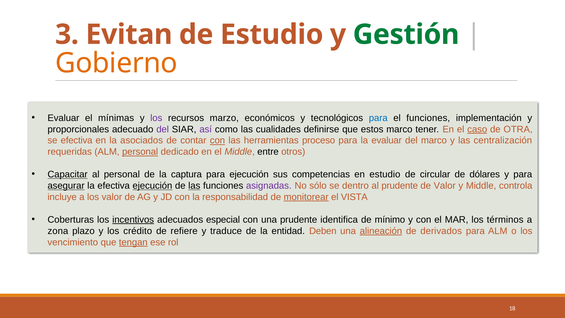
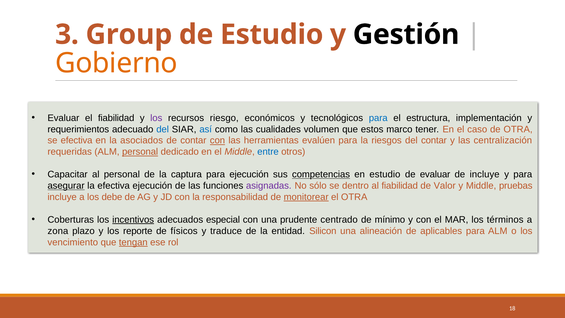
Evitan: Evitan -> Group (129, 34)
Gestión colour: green -> black (406, 34)
el mínimas: mínimas -> fiabilidad (116, 118)
marzo: marzo -> riesgo (224, 118)
el funciones: funciones -> estructura (428, 118)
proporcionales: proporcionales -> requerimientos (78, 129)
del colour: purple -> blue (163, 129)
así colour: purple -> blue (206, 129)
definirse: definirse -> volumen (322, 129)
caso underline: present -> none (477, 129)
proceso: proceso -> evalúen (319, 140)
la evaluar: evaluar -> riesgos (387, 140)
del marco: marco -> contar (434, 140)
entre colour: black -> blue (268, 152)
Capacitar underline: present -> none (68, 174)
competencias underline: none -> present (321, 174)
de circular: circular -> evaluar (435, 174)
de dólares: dólares -> incluye (485, 174)
ejecución underline: present -> none (152, 186)
las underline: present -> none (194, 186)
al prudente: prudente -> fiabilidad (400, 186)
controla: controla -> pruebas (516, 186)
los valor: valor -> debe (112, 197)
el VISTA: VISTA -> OTRA (354, 197)
identifica: identifica -> centrado (339, 220)
crédito: crédito -> reporte (138, 231)
refiere: refiere -> físicos (184, 231)
Deben: Deben -> Silicon (323, 231)
alineación underline: present -> none (381, 231)
derivados: derivados -> aplicables (441, 231)
